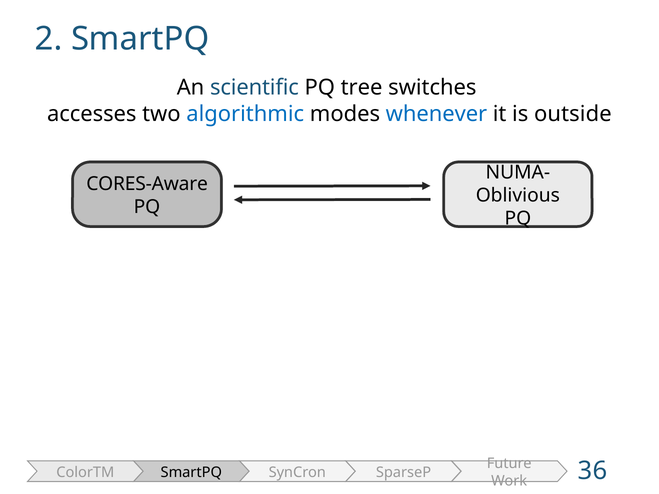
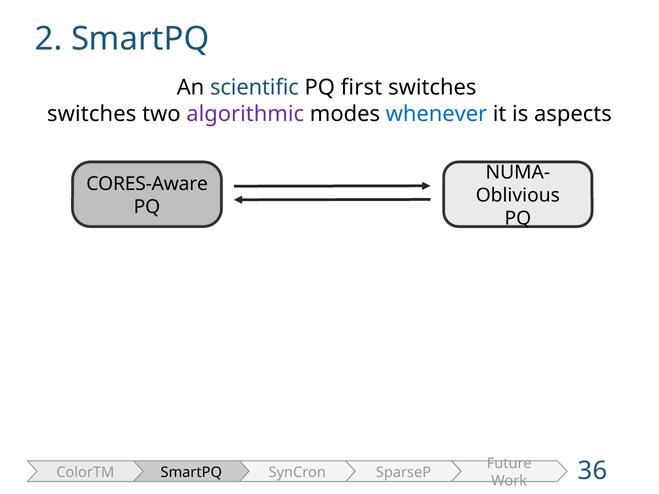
tree: tree -> first (361, 88)
accesses: accesses -> switches (92, 114)
algorithmic colour: blue -> purple (245, 114)
outside: outside -> aspects (573, 114)
